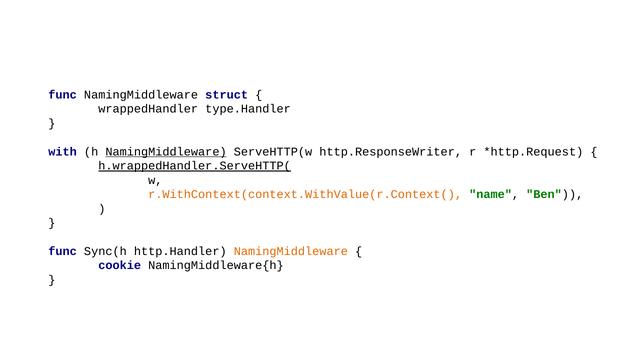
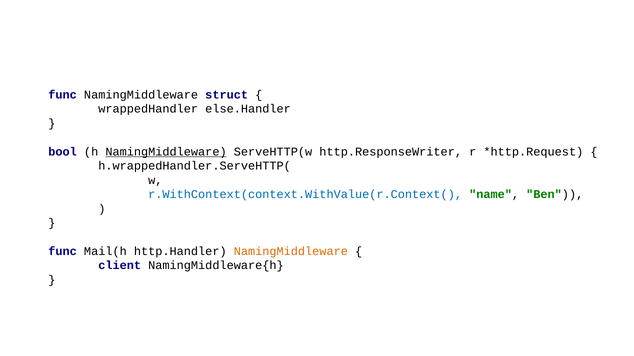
type.Handler: type.Handler -> else.Handler (248, 109)
with: with -> bool (63, 152)
h.wrappedHandler.ServeHTTP( underline: present -> none (195, 166)
r.WithContext(context.WithValue(r.Context( colour: orange -> blue (305, 195)
Sync(h: Sync(h -> Mail(h (105, 252)
cookie: cookie -> client (120, 266)
